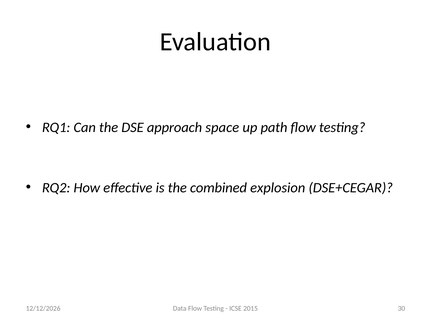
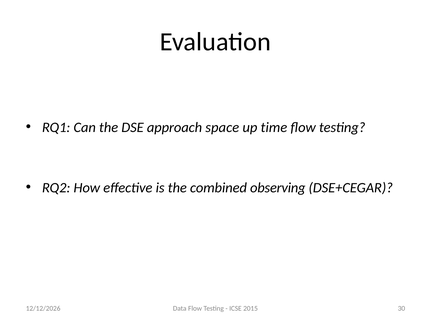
path: path -> time (274, 127)
explosion: explosion -> observing (278, 188)
